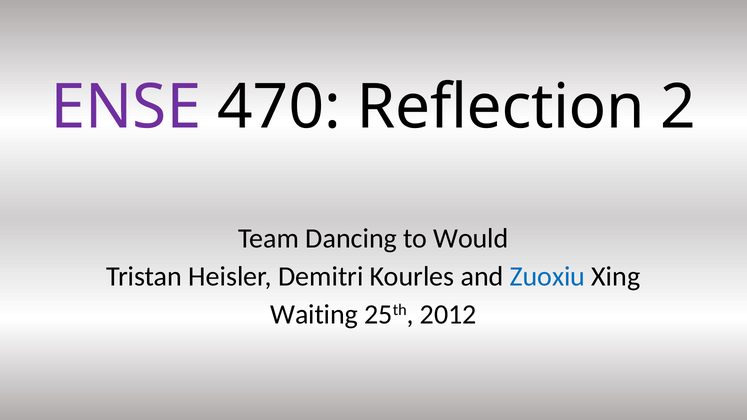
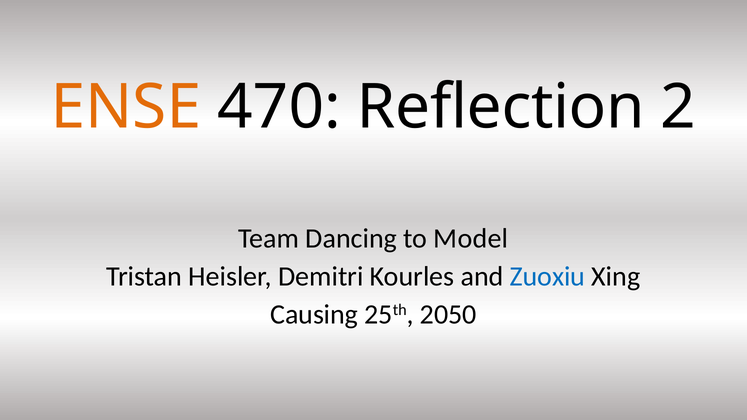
ENSE colour: purple -> orange (126, 107)
Would: Would -> Model (471, 238)
Waiting: Waiting -> Causing (314, 315)
2012: 2012 -> 2050 (448, 315)
